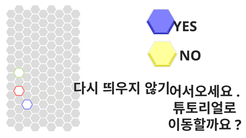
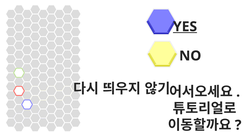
YES underline: none -> present (185, 27)
